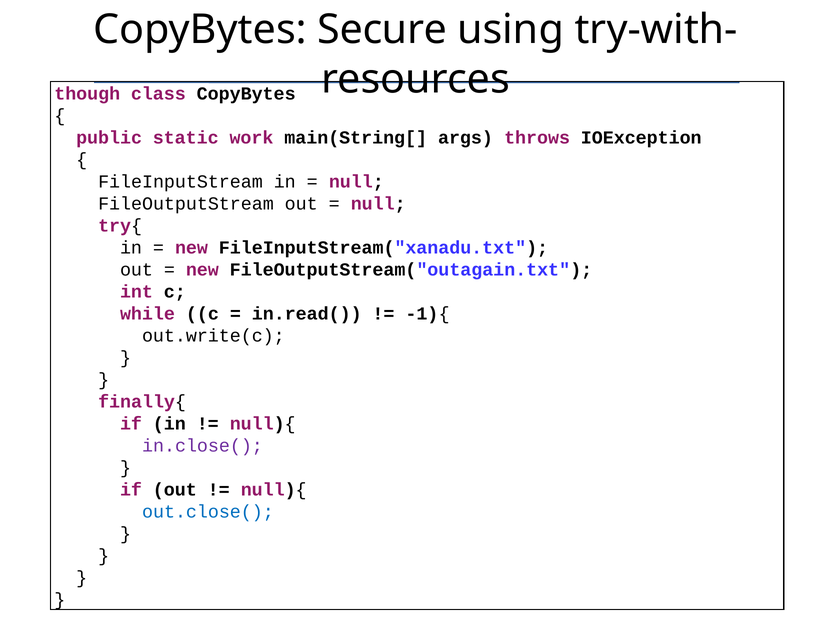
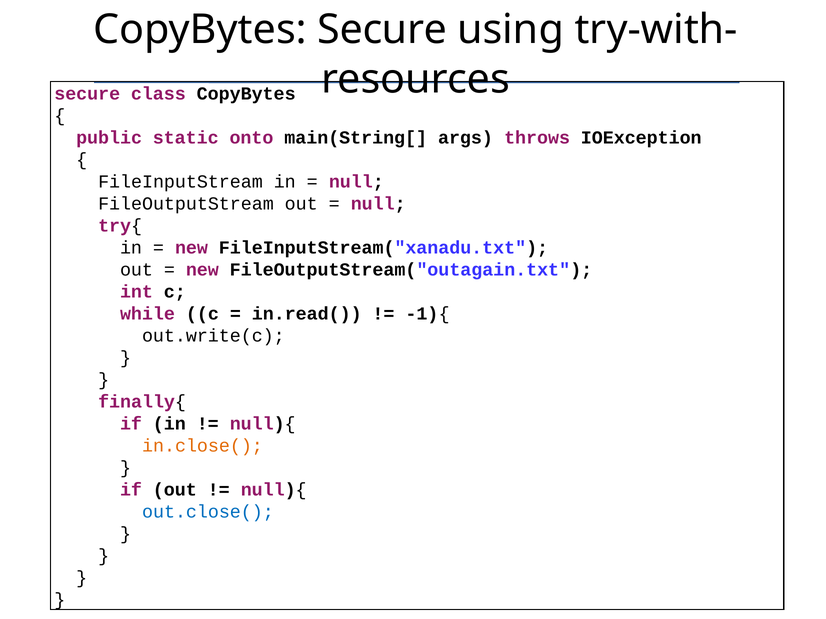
though: though -> secure (87, 94)
work: work -> onto (251, 138)
in.close( colour: purple -> orange (202, 446)
